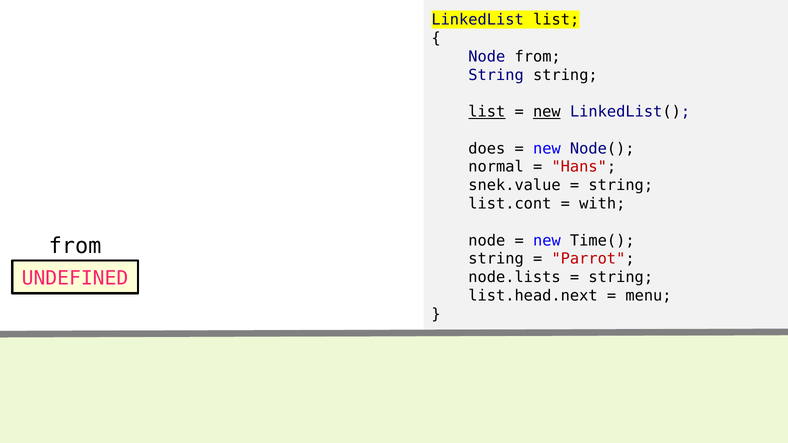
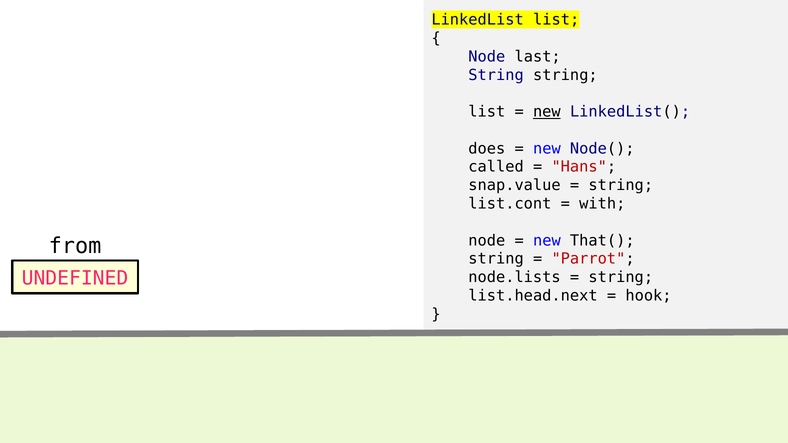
Node from: from -> last (538, 57)
list underline: present -> none (487, 112)
normal: normal -> called (496, 167)
snek.value: snek.value -> snap.value (515, 185)
Time(: Time( -> That( (602, 241)
menu: menu -> hook (648, 296)
